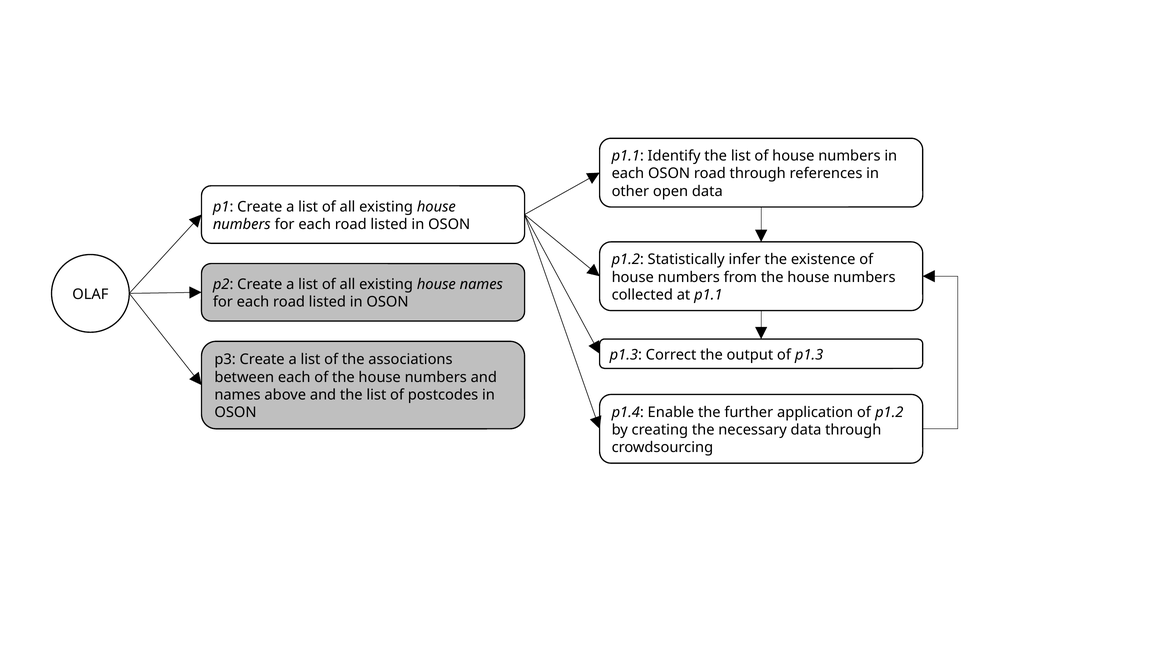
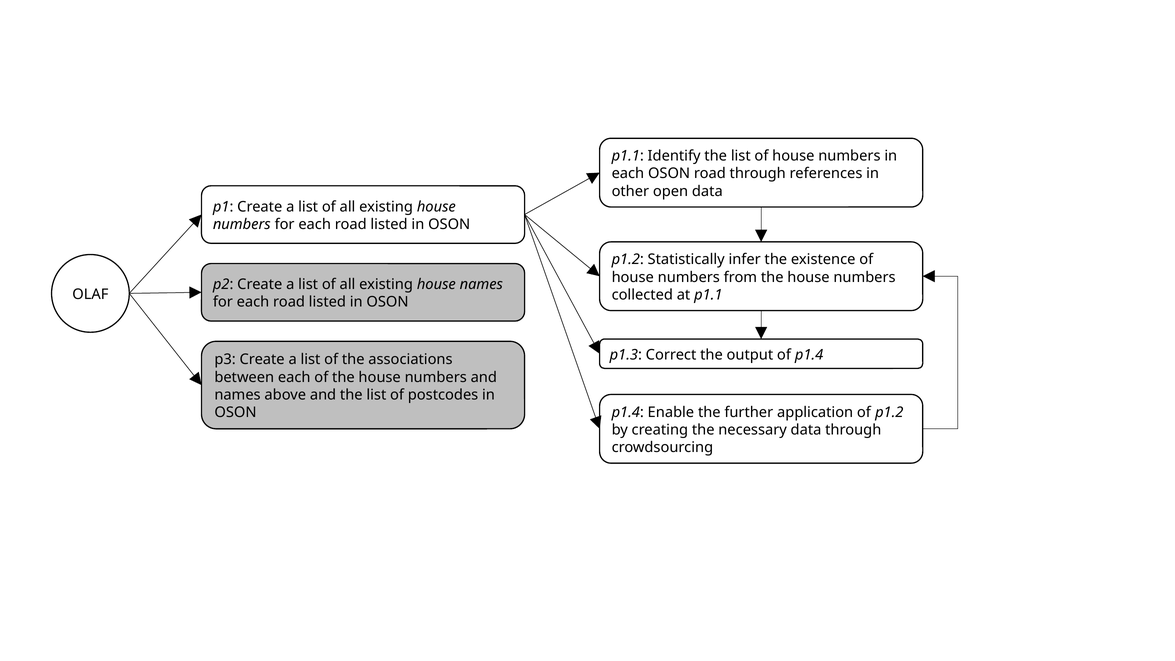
of p1.3: p1.3 -> p1.4 (809, 355)
